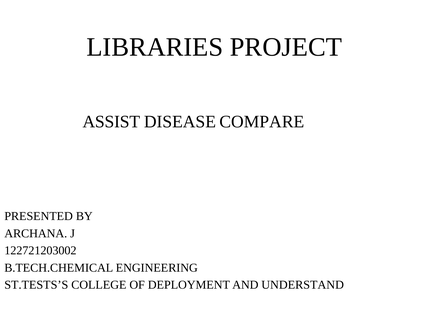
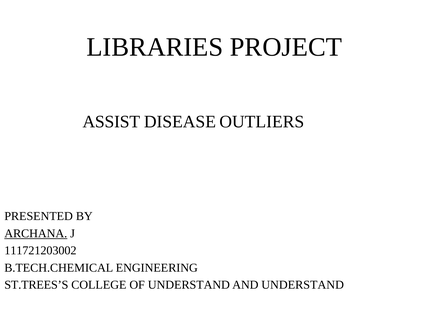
COMPARE: COMPARE -> OUTLIERS (262, 122)
ARCHANA underline: none -> present (36, 234)
122721203002: 122721203002 -> 111721203002 (40, 251)
ST.TESTS’S: ST.TESTS’S -> ST.TREES’S (36, 285)
OF DEPLOYMENT: DEPLOYMENT -> UNDERSTAND (189, 285)
